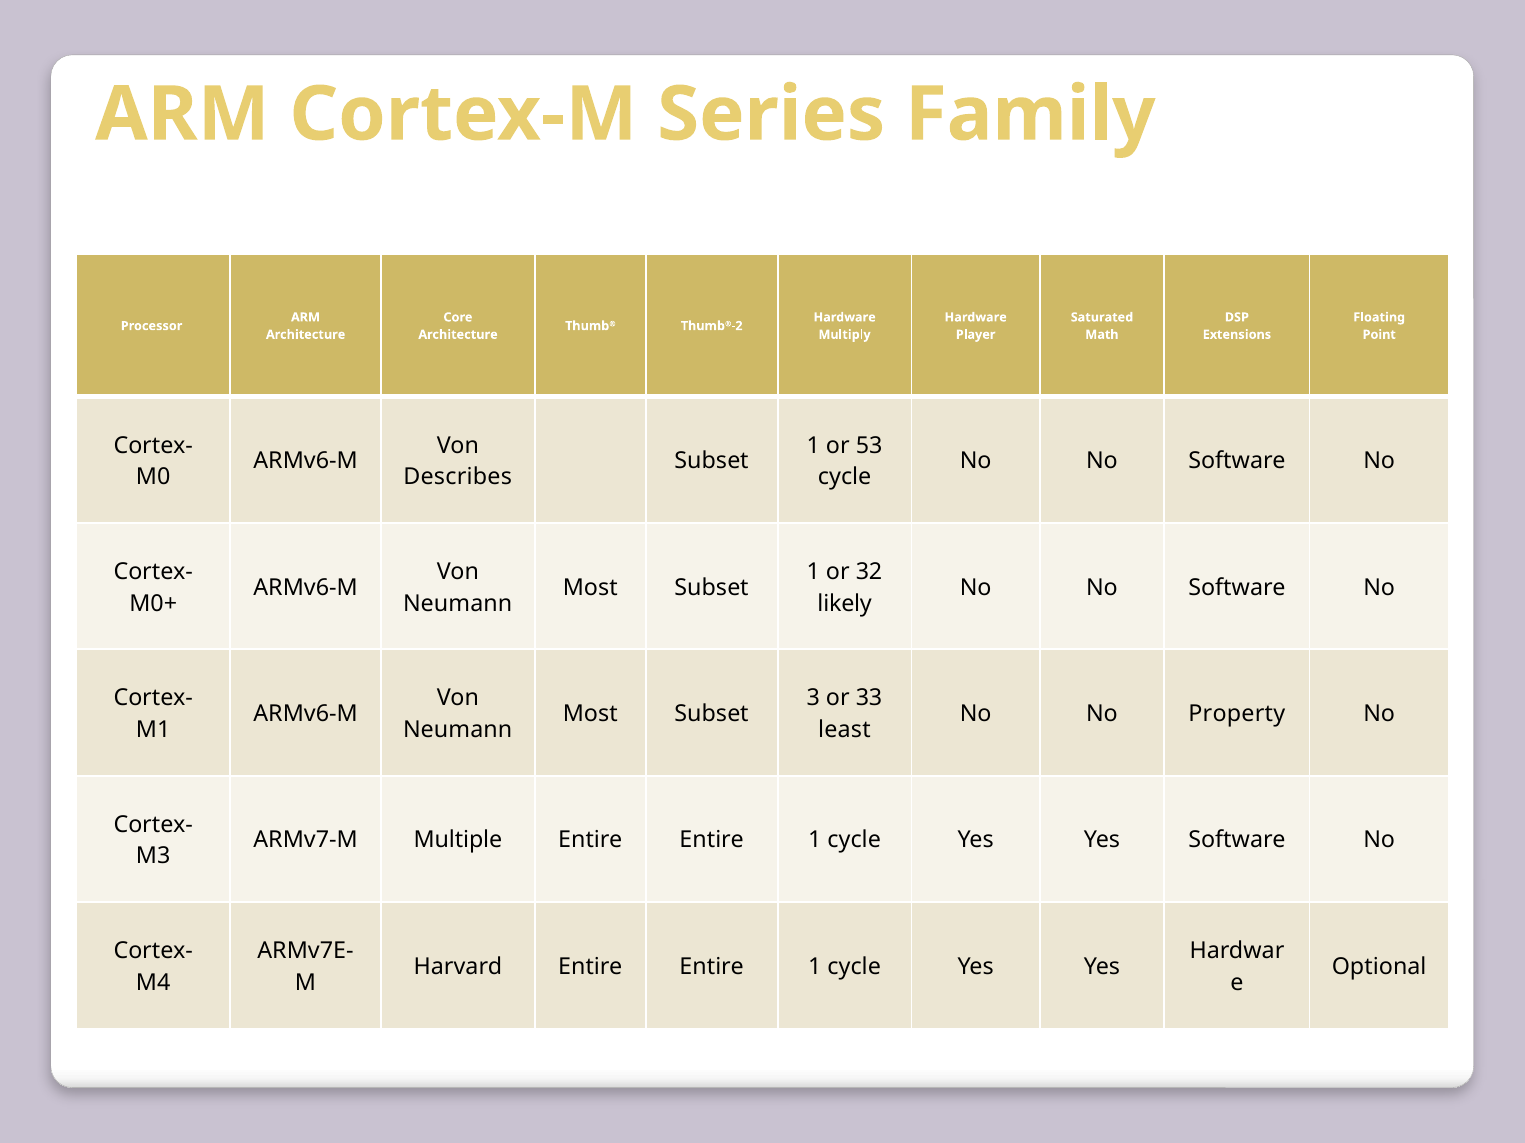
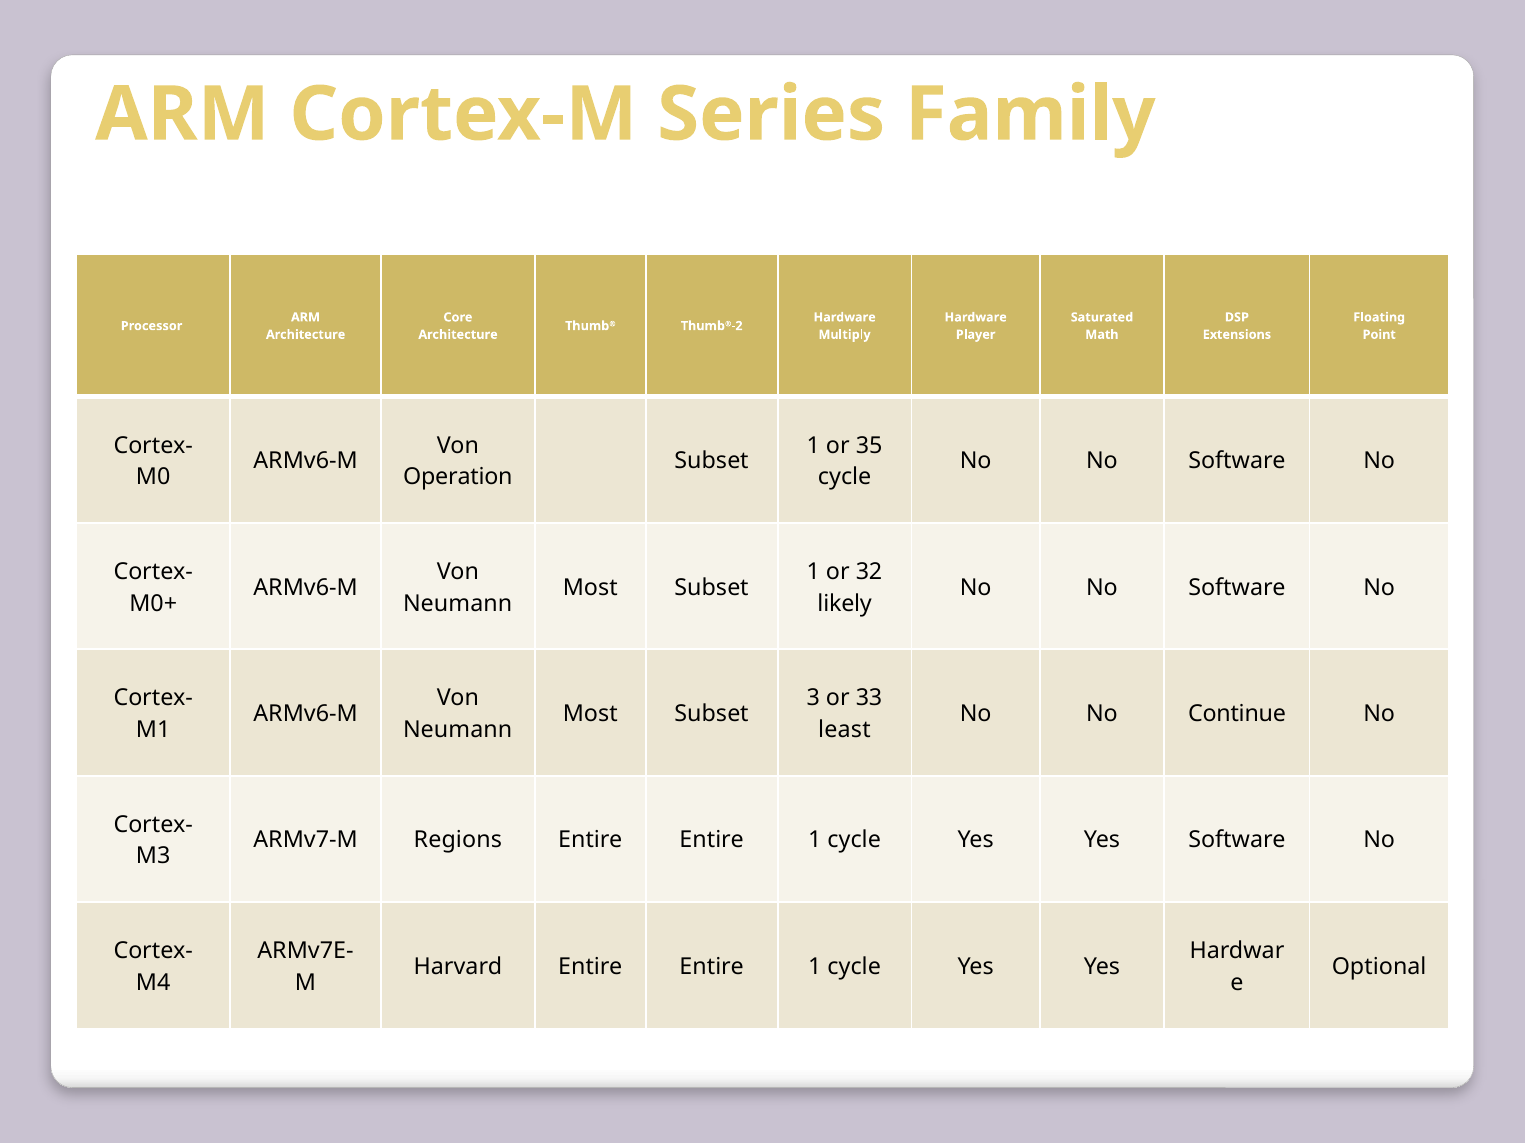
53: 53 -> 35 (869, 446)
Describes: Describes -> Operation (458, 477)
Property: Property -> Continue (1237, 714)
Multiple: Multiple -> Regions (458, 841)
